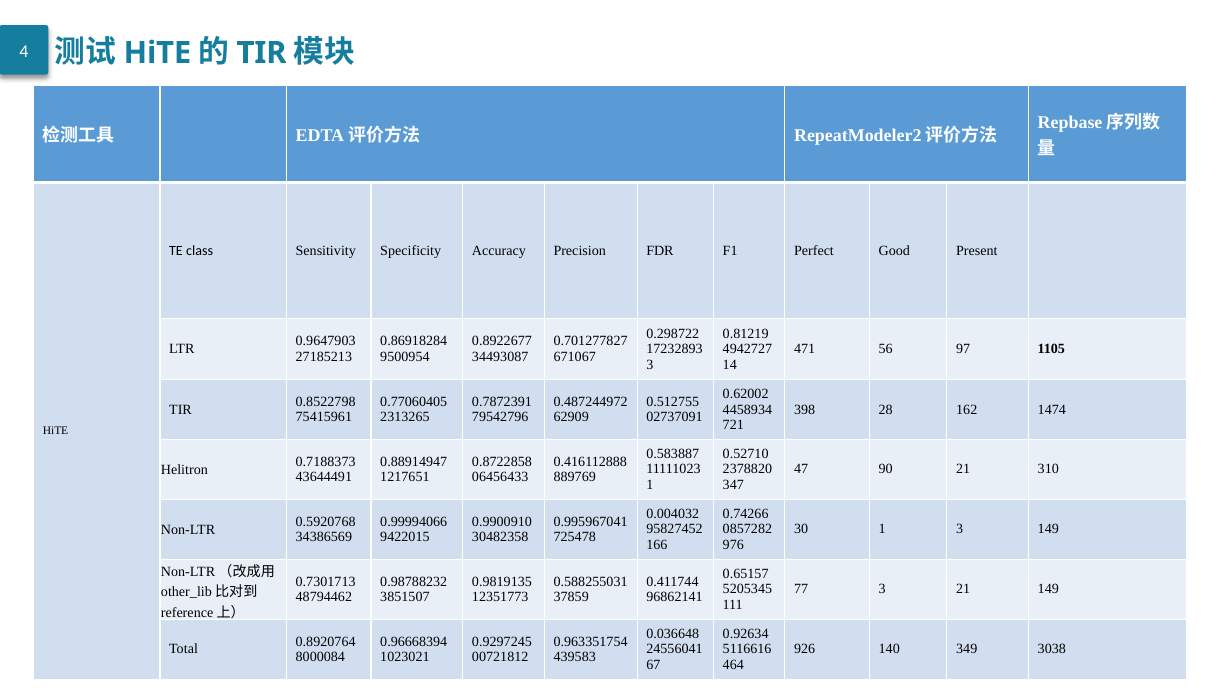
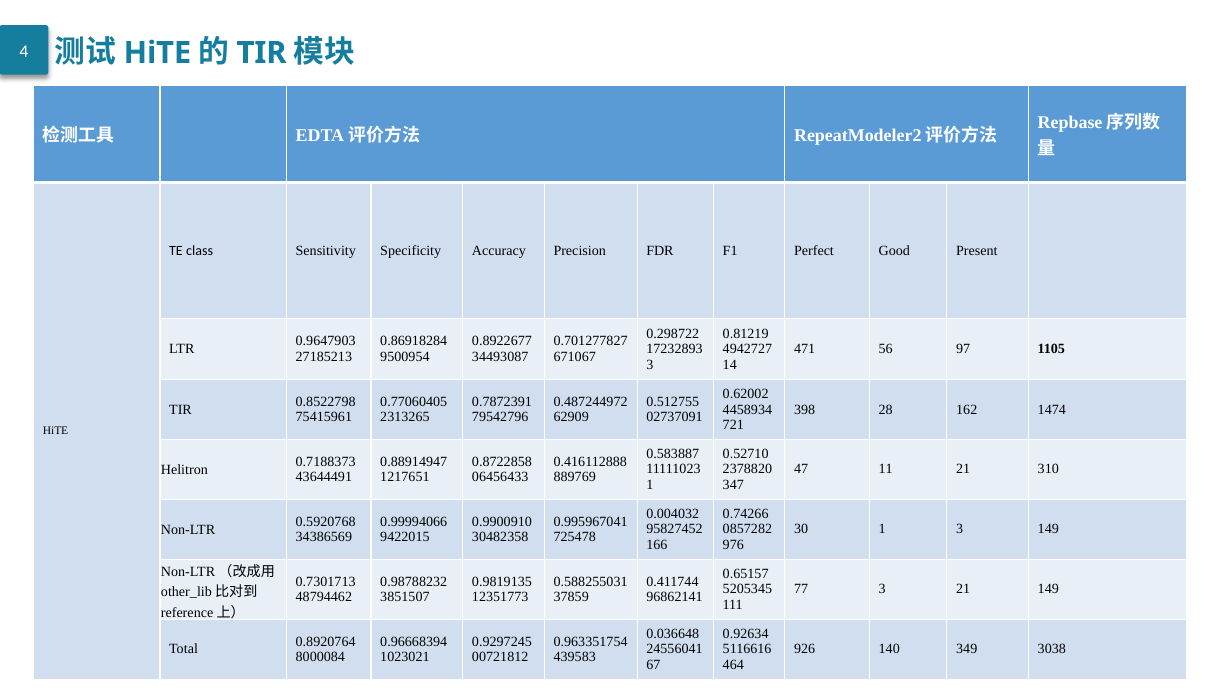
90: 90 -> 11 (886, 470)
